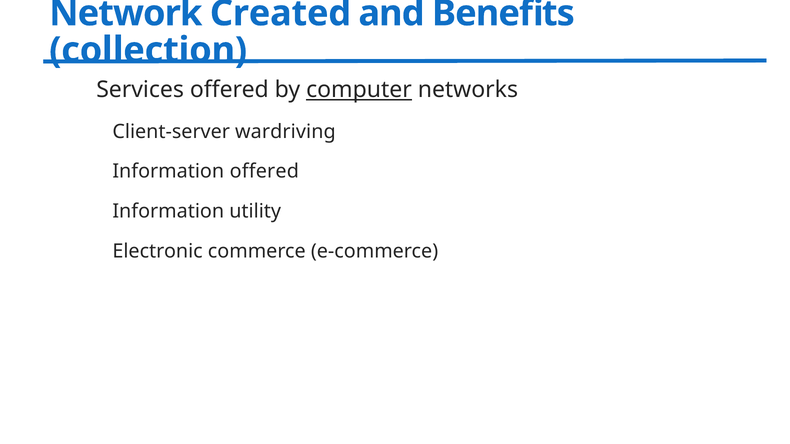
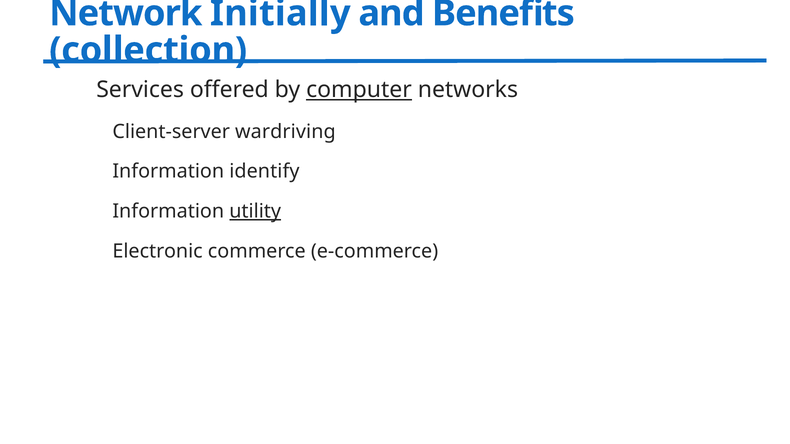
Created: Created -> Initially (280, 13)
Information offered: offered -> identify (264, 172)
utility underline: none -> present (255, 211)
